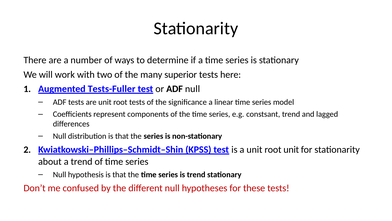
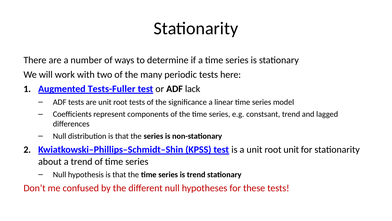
superior: superior -> periodic (181, 74)
ADF null: null -> lack (193, 89)
